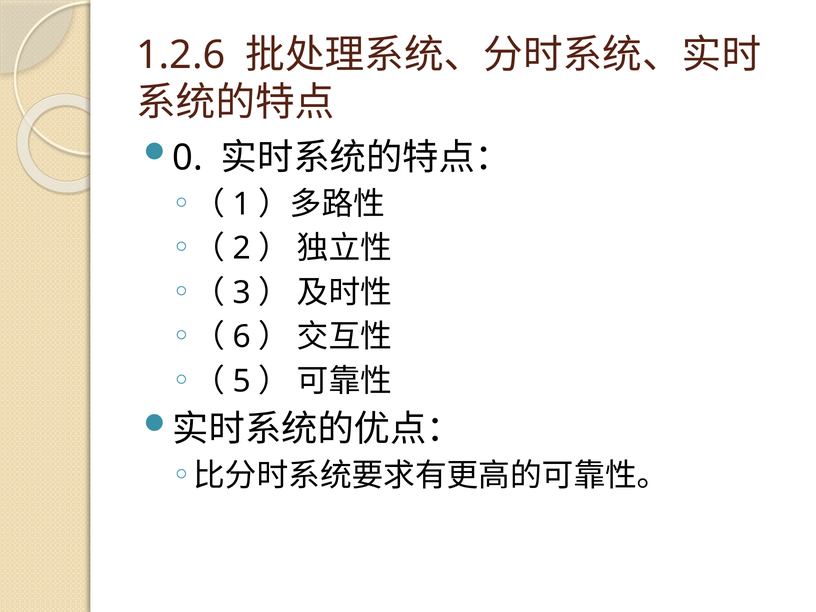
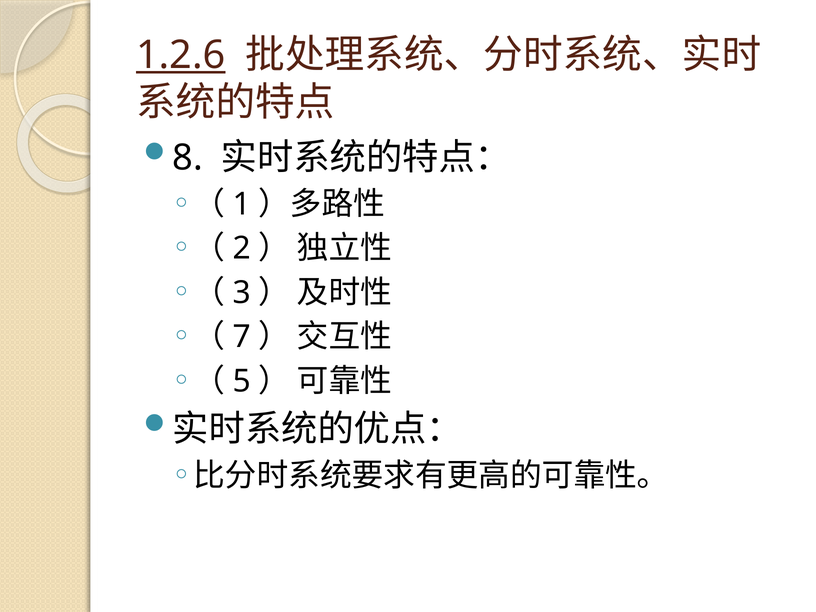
1.2.6 underline: none -> present (181, 55)
0: 0 -> 8 (188, 158)
6: 6 -> 7 (242, 337)
